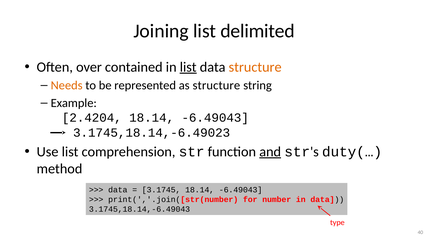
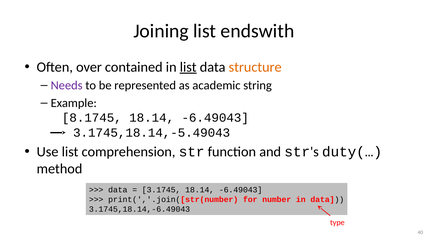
delimited: delimited -> endswith (257, 31)
Needs colour: orange -> purple (67, 86)
as structure: structure -> academic (216, 86)
2.4204: 2.4204 -> 8.1745 (92, 118)
3.1745,18.14,-6.49023: 3.1745,18.14,-6.49023 -> 3.1745,18.14,-5.49043 (152, 133)
and underline: present -> none (270, 152)
